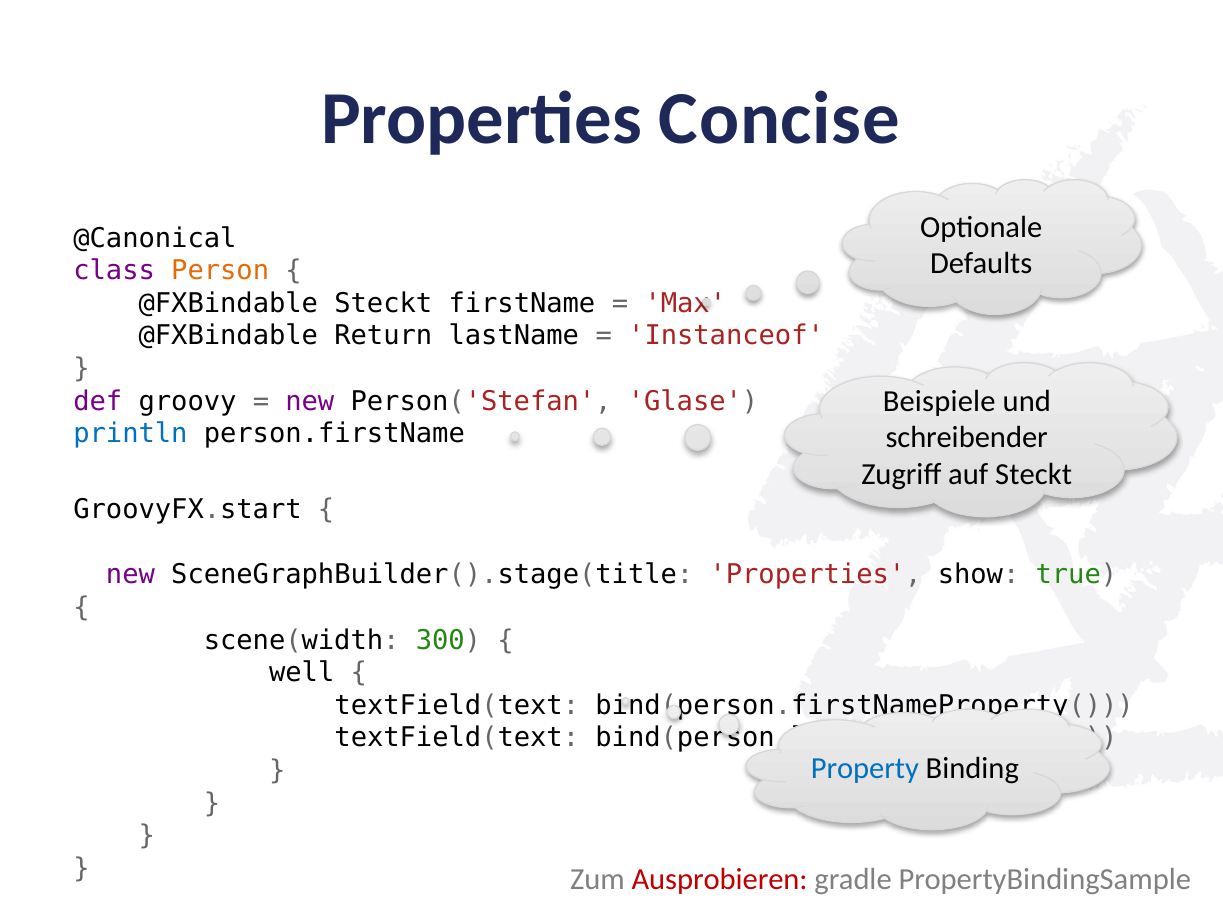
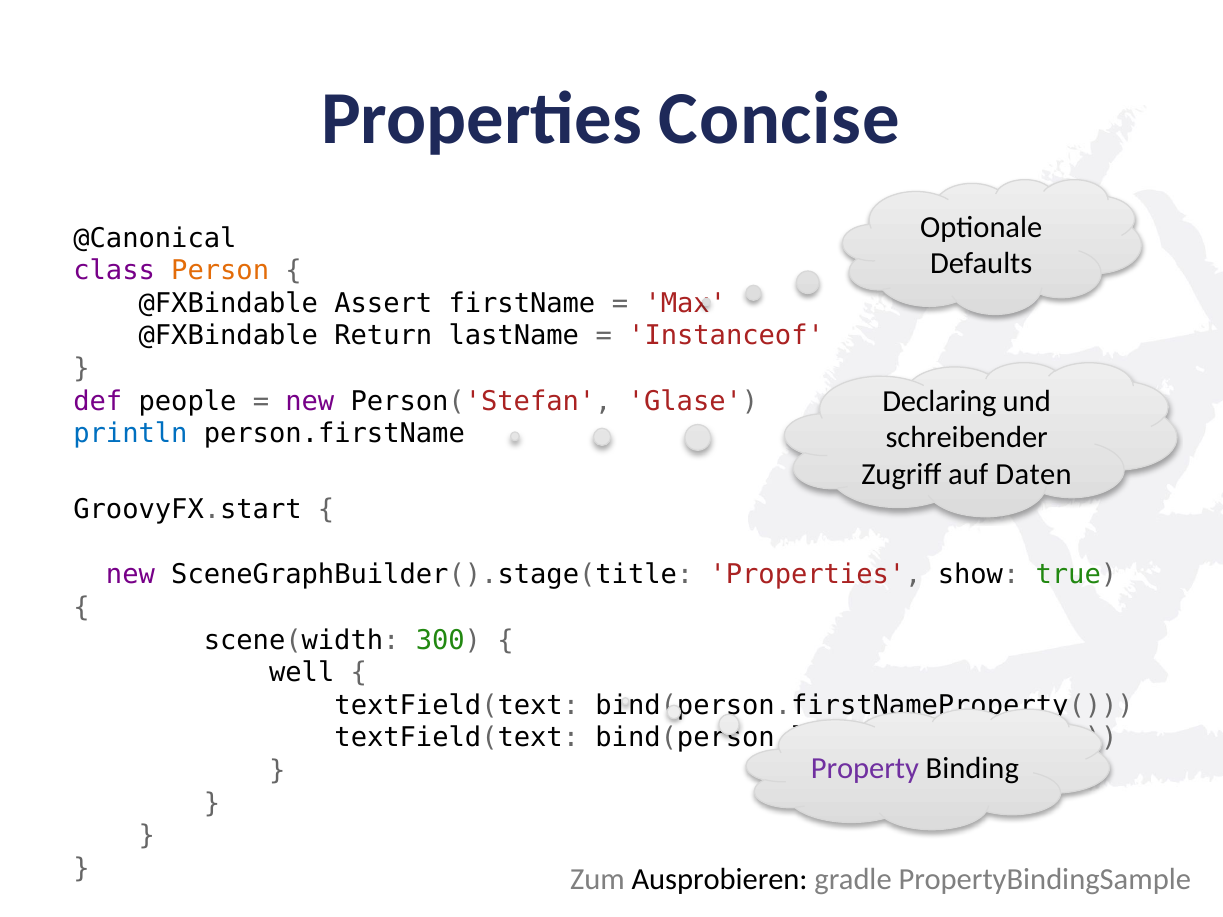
@FXBindable Steckt: Steckt -> Assert (383, 304)
Beispiele: Beispiele -> Declaring (939, 401)
groovy: groovy -> people (188, 401)
auf Steckt: Steckt -> Daten (1034, 475)
Property colour: blue -> purple (865, 769)
Ausprobieren colour: red -> black (720, 880)
